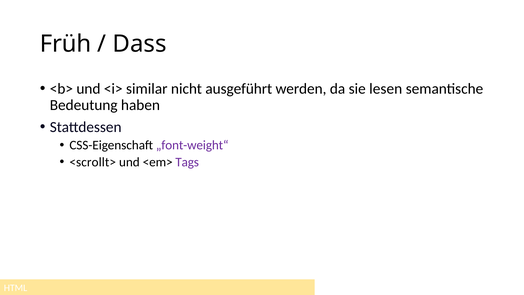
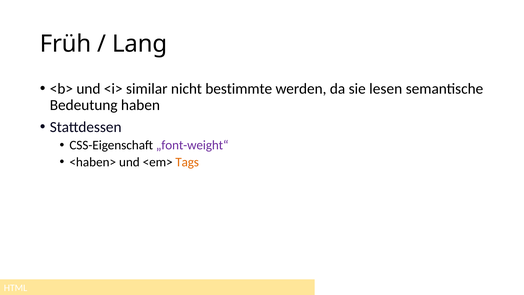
Dass: Dass -> Lang (140, 44)
ausgeführt: ausgeführt -> bestimmte (239, 89)
<scrollt>: <scrollt> -> <haben> (93, 162)
Tags colour: purple -> orange (187, 162)
